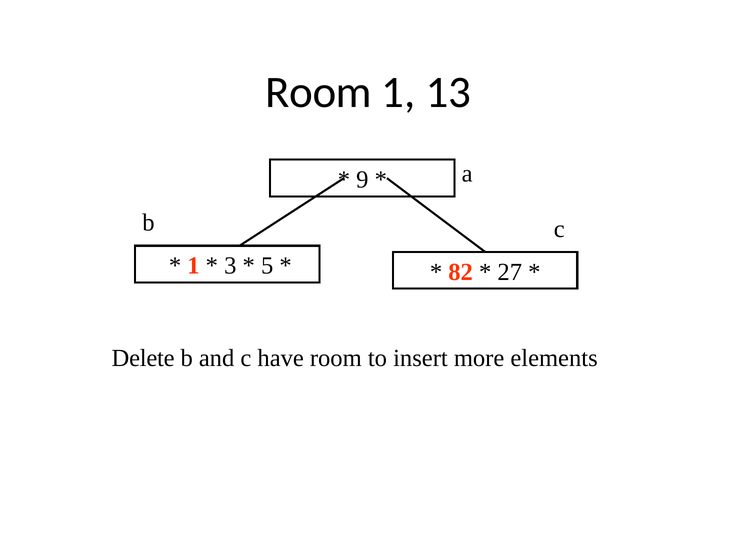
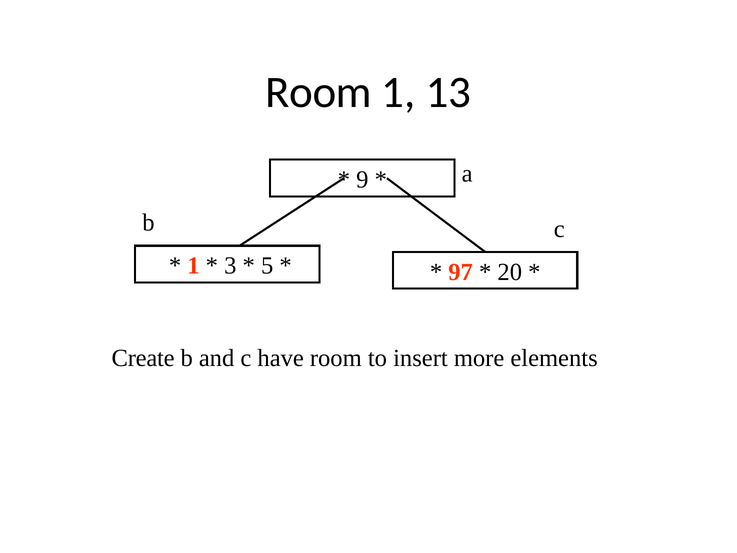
82: 82 -> 97 (461, 272)
27: 27 -> 20 (510, 272)
Delete: Delete -> Create (143, 358)
